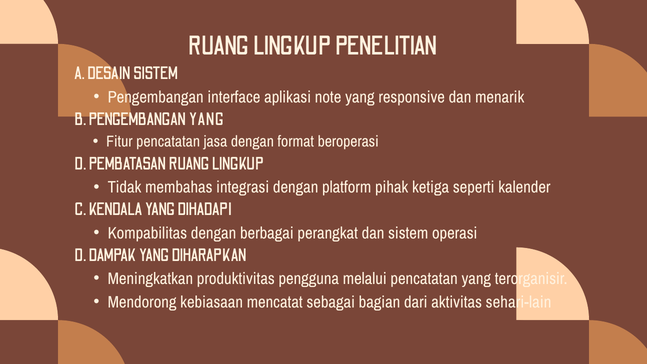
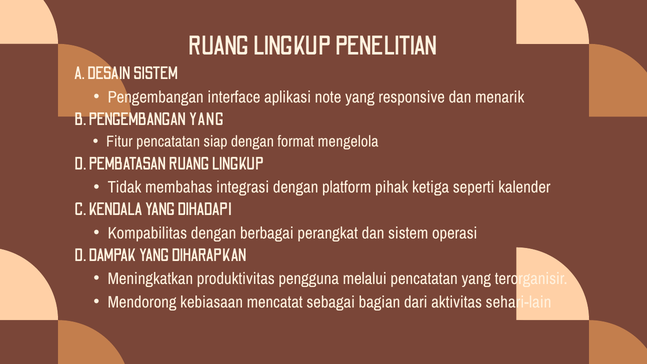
jasa: jasa -> siap (216, 142)
beroperasi: beroperasi -> mengelola (348, 142)
